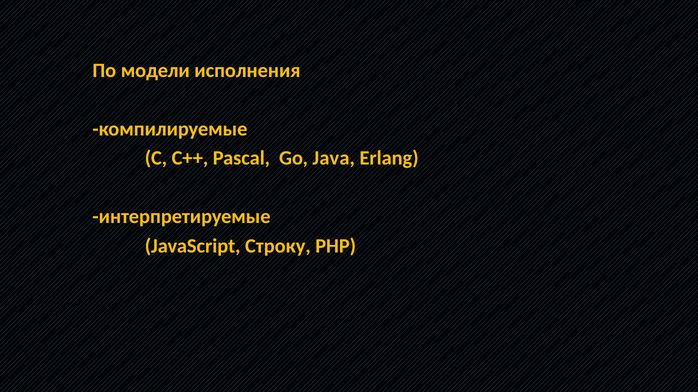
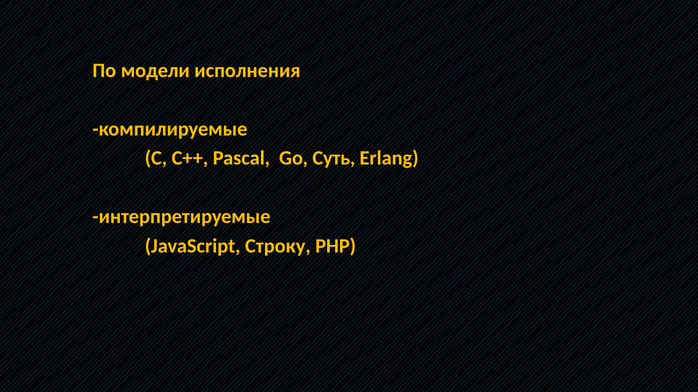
Java: Java -> Суть (334, 158)
